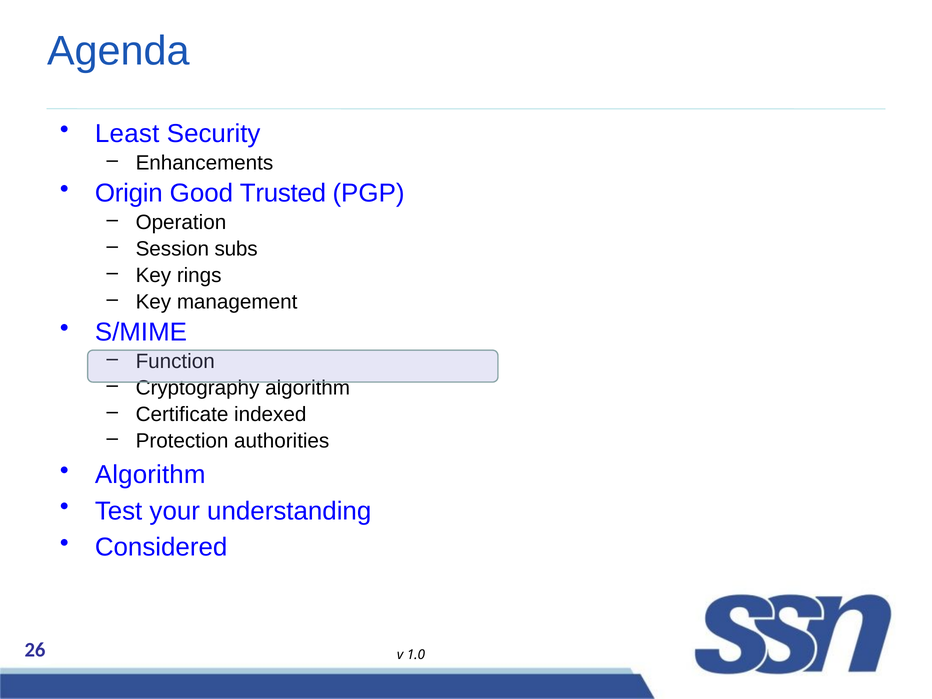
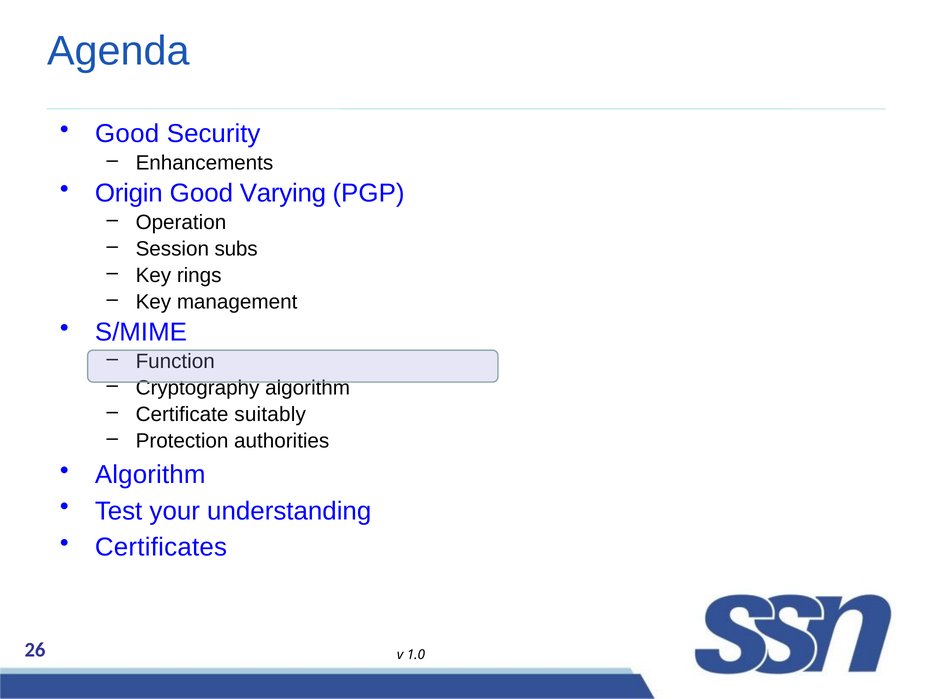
Least: Least -> Good (127, 133)
Trusted: Trusted -> Varying (283, 193)
indexed: indexed -> suitably (270, 414)
Considered: Considered -> Certificates (161, 547)
